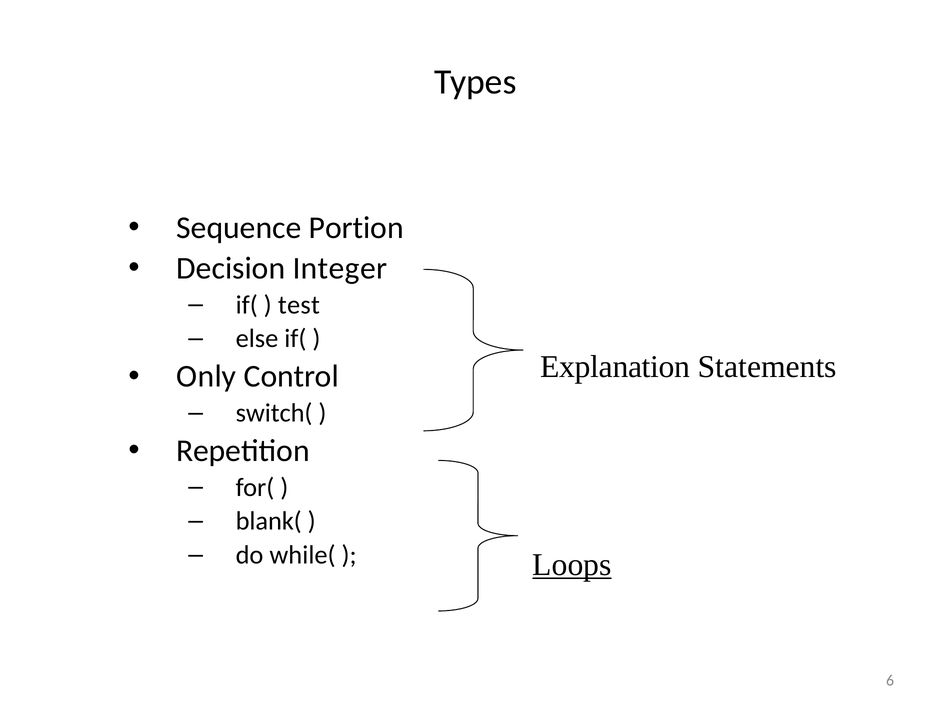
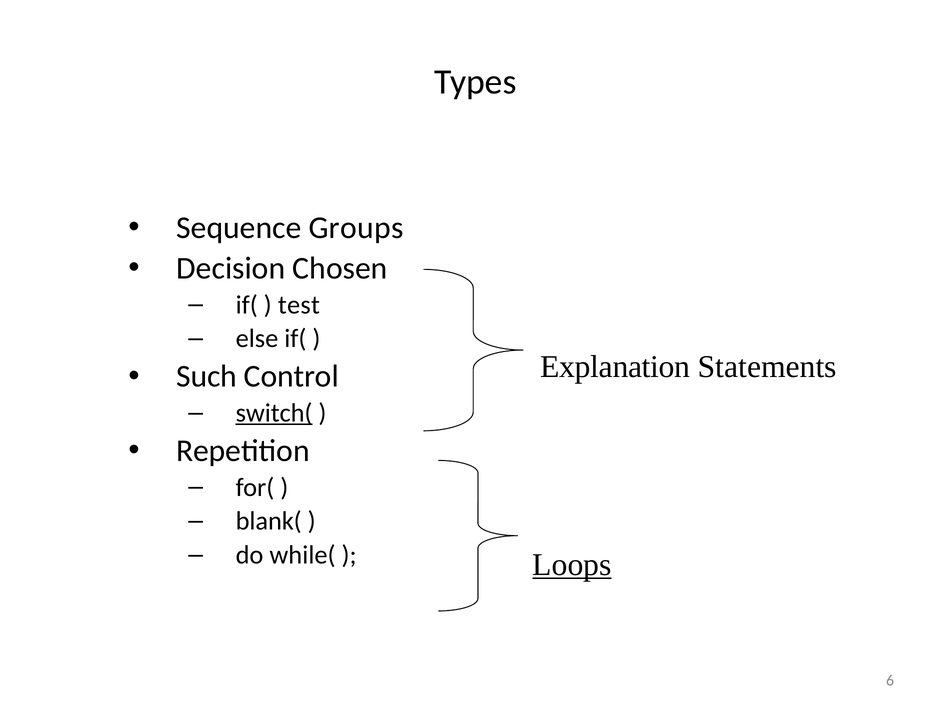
Portion: Portion -> Groups (356, 228)
Integer: Integer -> Chosen (340, 268)
Only: Only -> Such (207, 376)
switch( underline: none -> present (274, 413)
